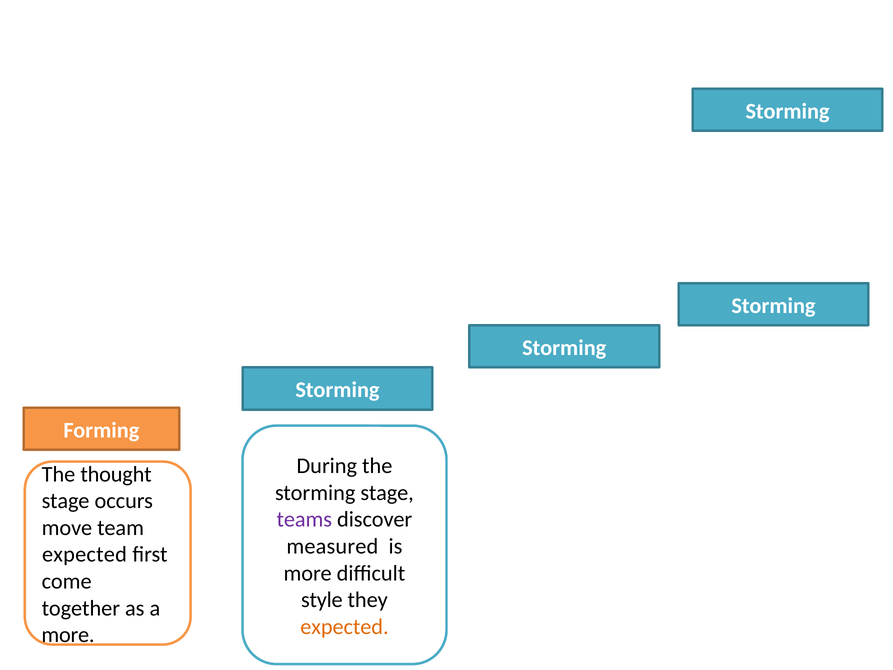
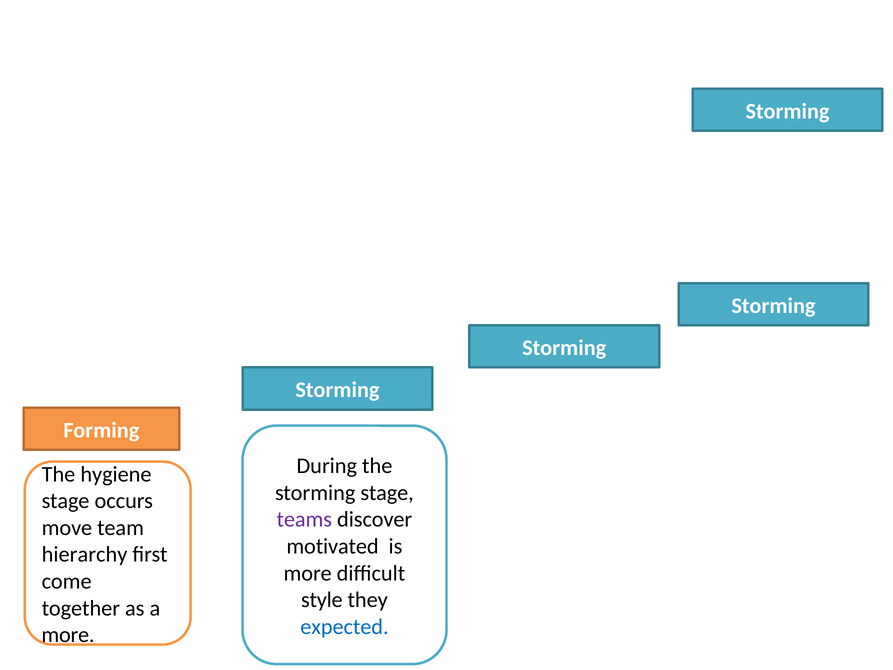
thought: thought -> hygiene (116, 474)
measured: measured -> motivated (333, 546)
expected: expected -> hierarchy (85, 554)
expected colour: orange -> blue (344, 627)
